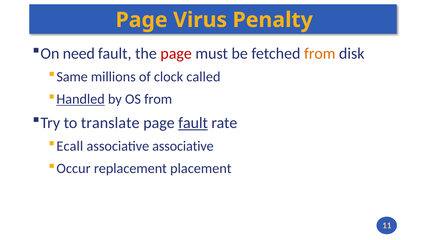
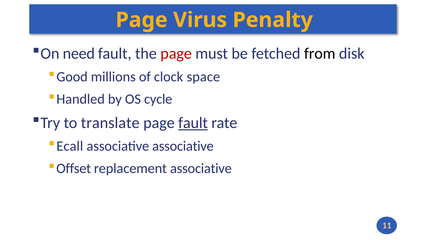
from colour: orange -> black (320, 53)
Same: Same -> Good (72, 77)
called: called -> space (203, 77)
Handled underline: present -> none (81, 99)
OS from: from -> cycle (158, 99)
Occur: Occur -> Offset (74, 168)
replacement placement: placement -> associative (201, 168)
